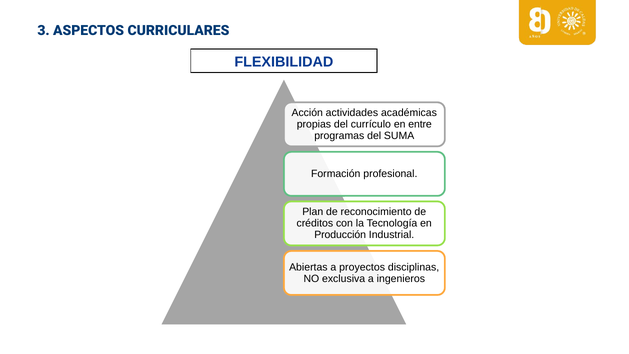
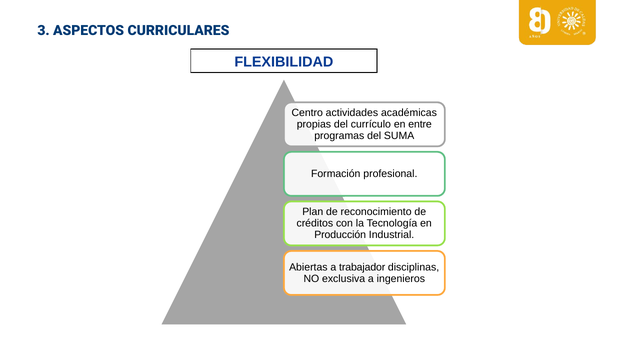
Acción: Acción -> Centro (307, 113)
proyectos: proyectos -> trabajador (362, 267)
